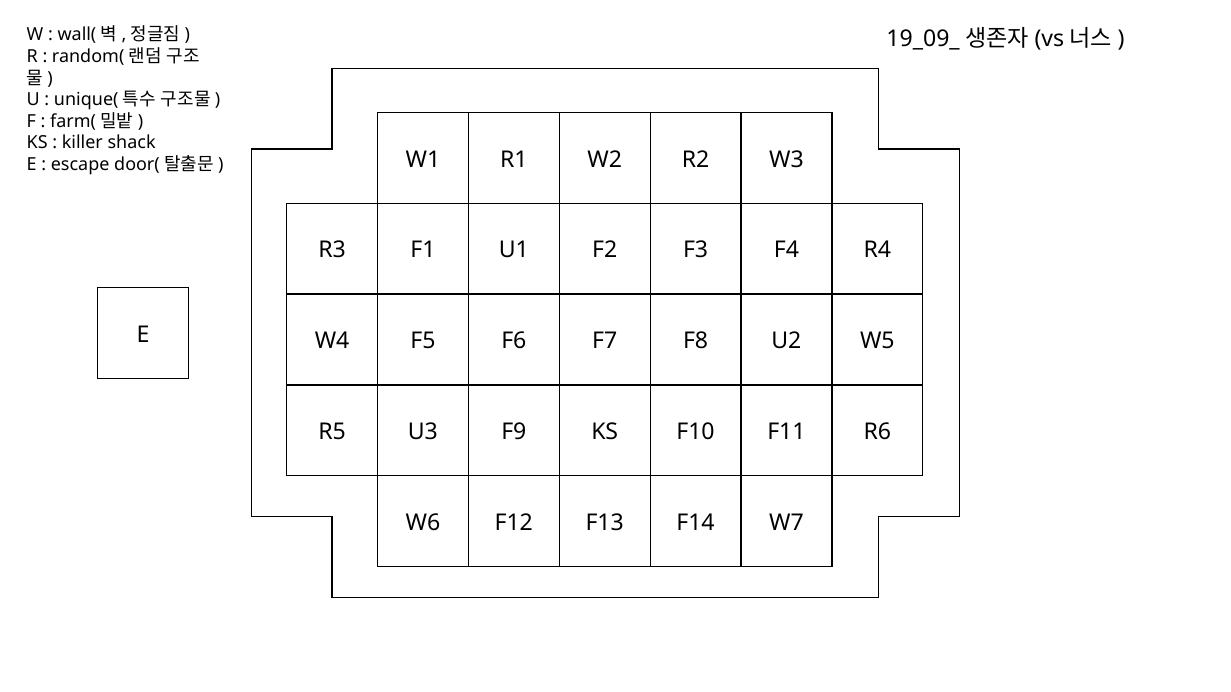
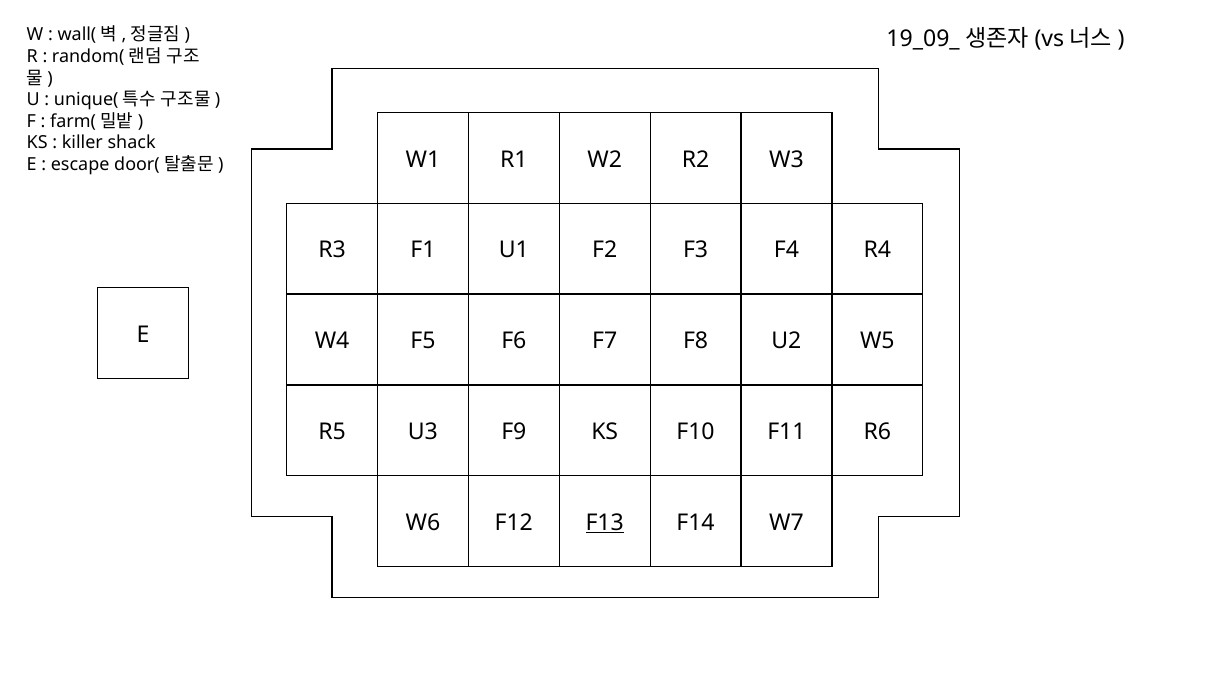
F13 underline: none -> present (605, 523)
